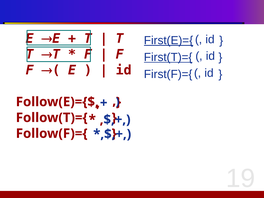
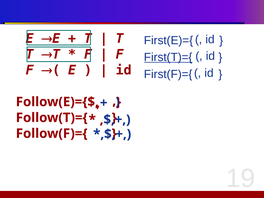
First(E)={ underline: present -> none (169, 40)
